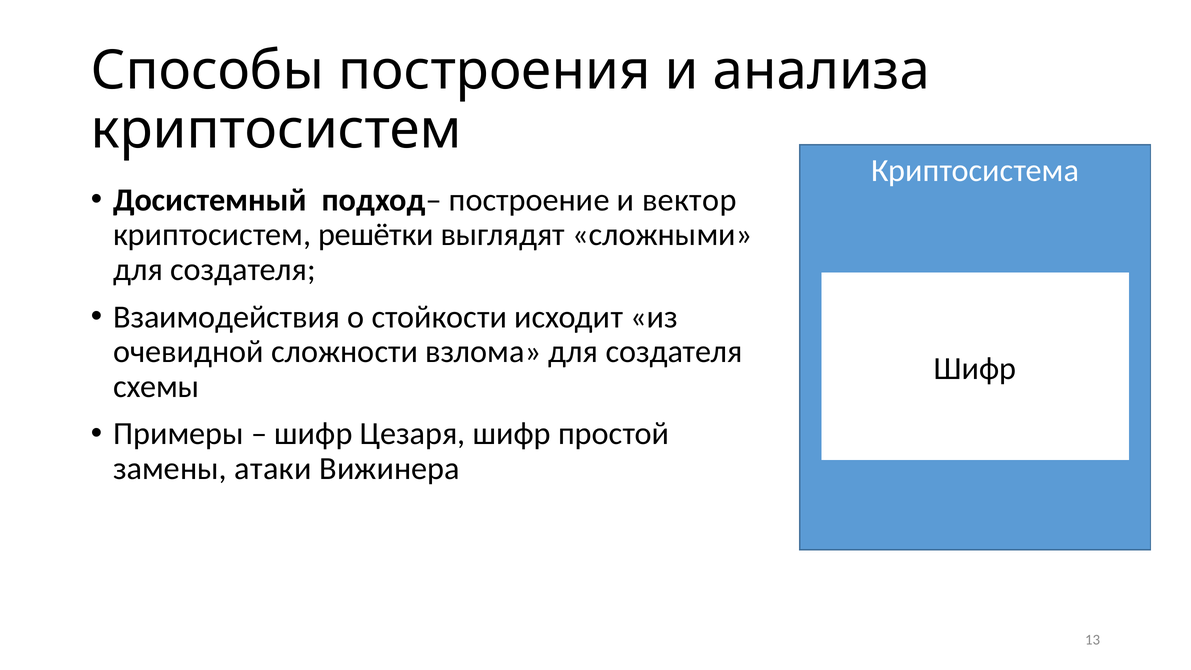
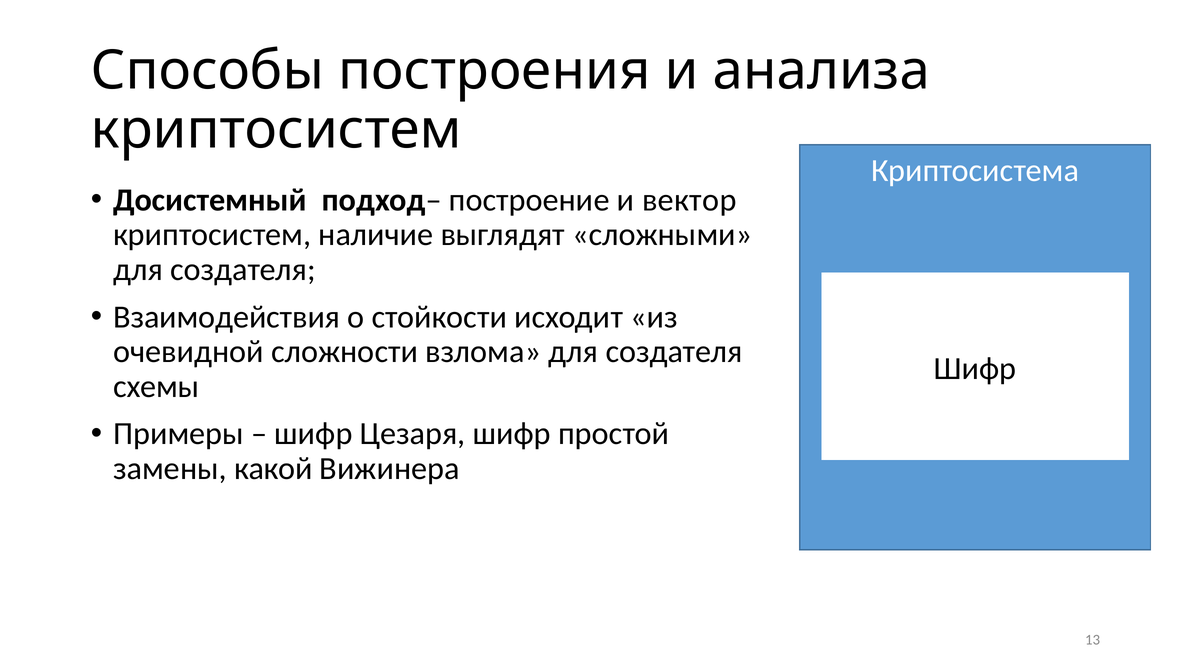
решётки: решётки -> наличие (376, 235)
атаки: атаки -> какой (273, 469)
